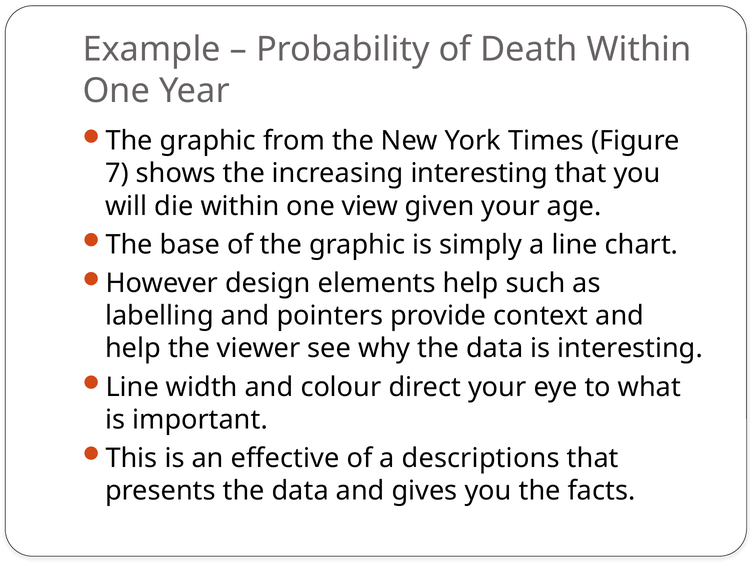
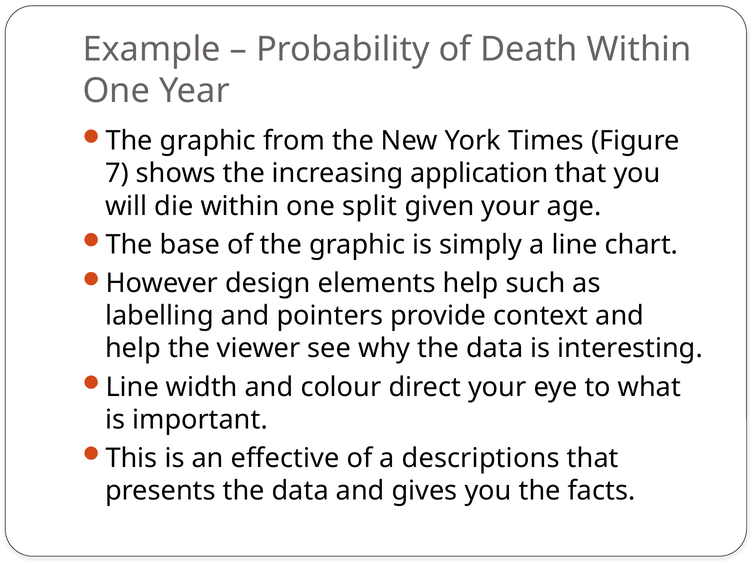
increasing interesting: interesting -> application (479, 174)
view: view -> split (370, 206)
